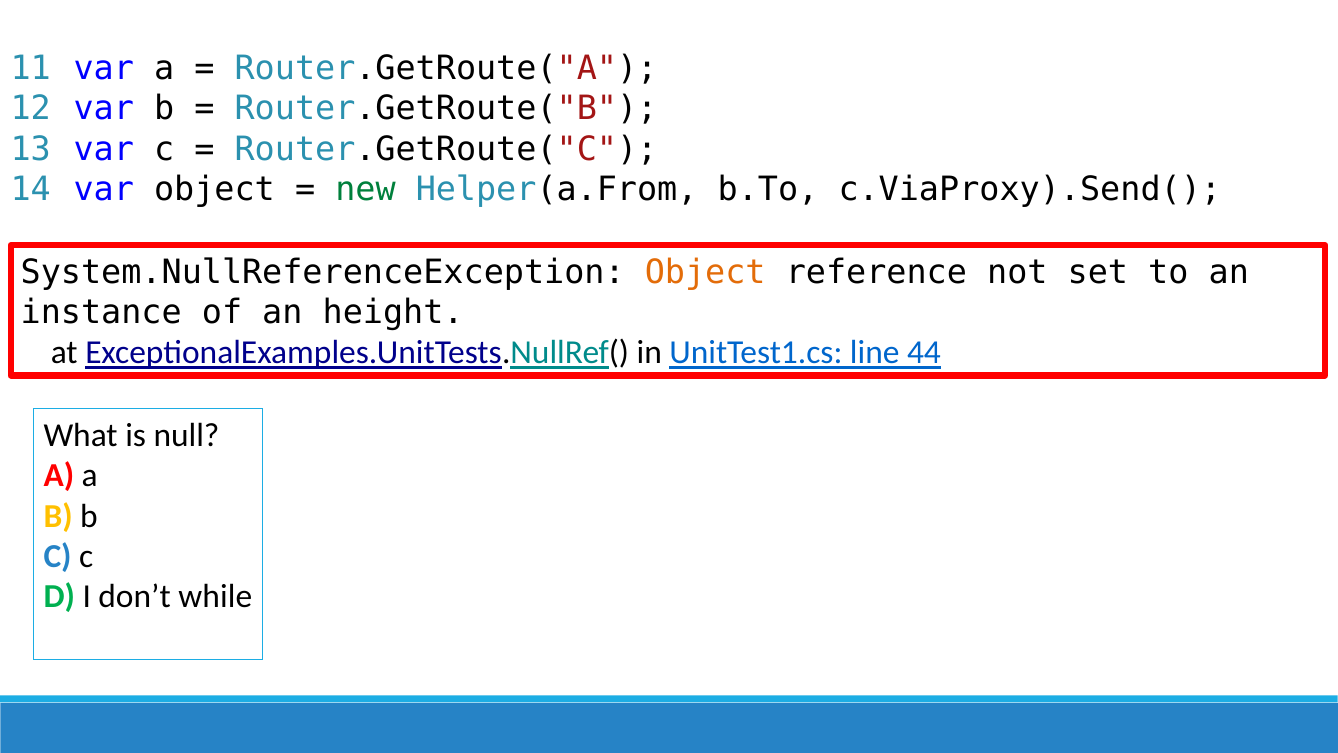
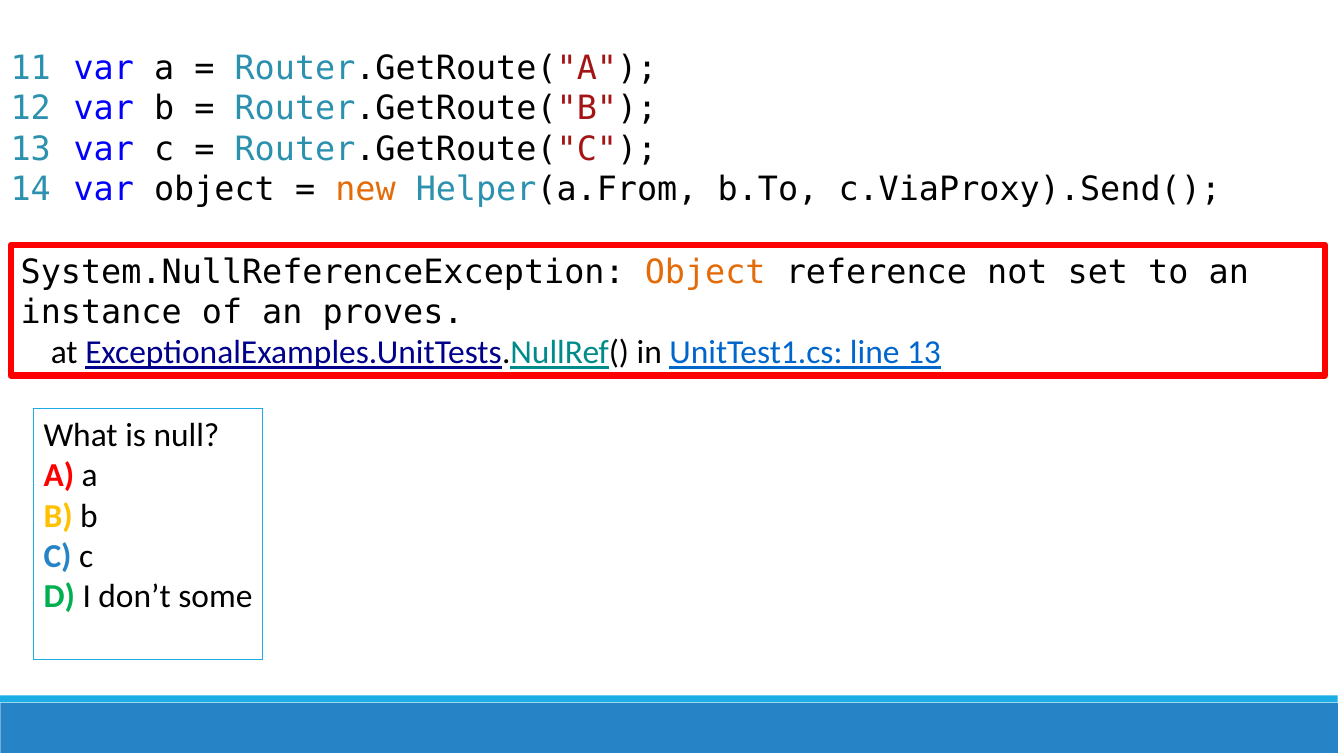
new colour: green -> orange (366, 189)
height: height -> proves (393, 312)
line 44: 44 -> 13 (924, 353)
while: while -> some (215, 596)
